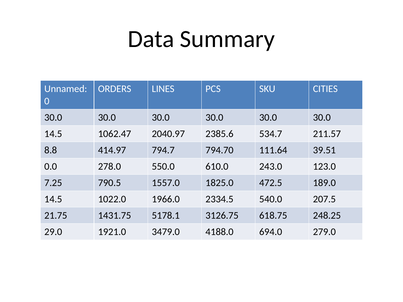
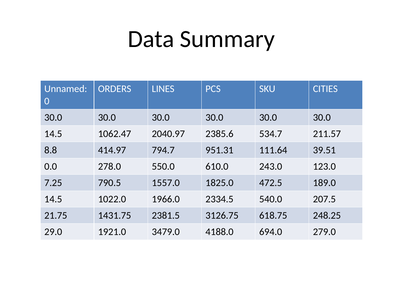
794.70: 794.70 -> 951.31 (219, 150)
5178.1: 5178.1 -> 2381.5 (166, 216)
